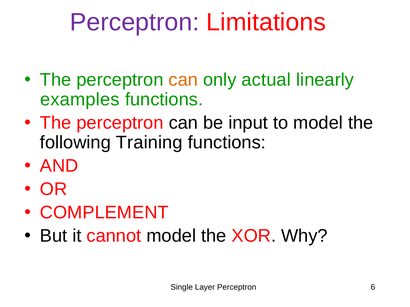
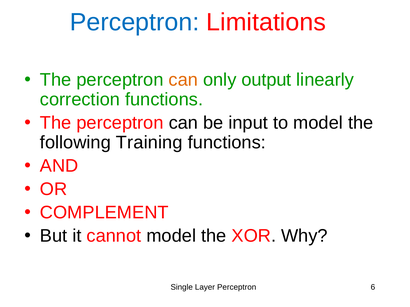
Perceptron colour: purple -> blue (135, 22)
actual: actual -> output (266, 80)
examples: examples -> correction (80, 100)
